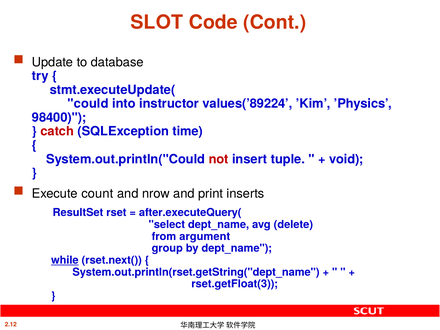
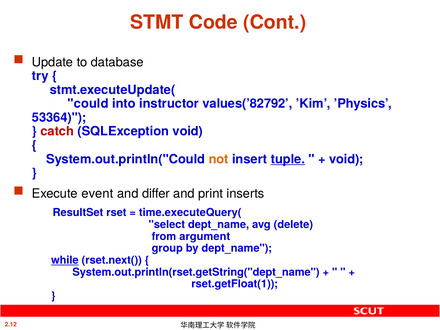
SLOT: SLOT -> STMT (157, 22)
values(’89224: values(’89224 -> values(’82792 (247, 104)
98400: 98400 -> 53364 (59, 118)
SQLException time: time -> void (188, 131)
not colour: red -> orange (219, 159)
tuple underline: none -> present (288, 159)
count: count -> event (97, 193)
nrow: nrow -> differ (156, 193)
after.executeQuery(: after.executeQuery( -> time.executeQuery( (190, 213)
rset.getFloat(3: rset.getFloat(3 -> rset.getFloat(1 (235, 284)
